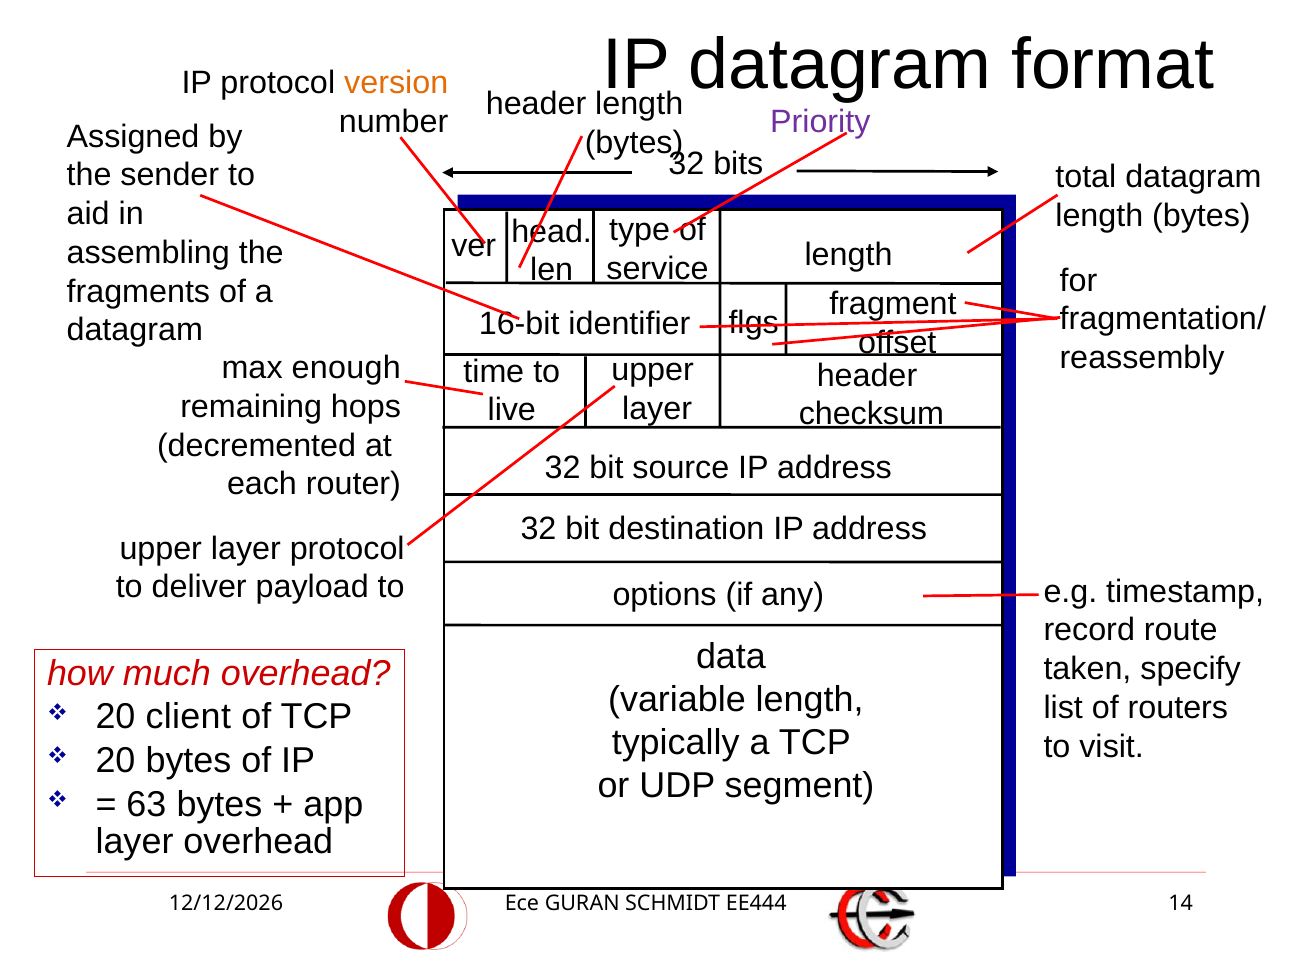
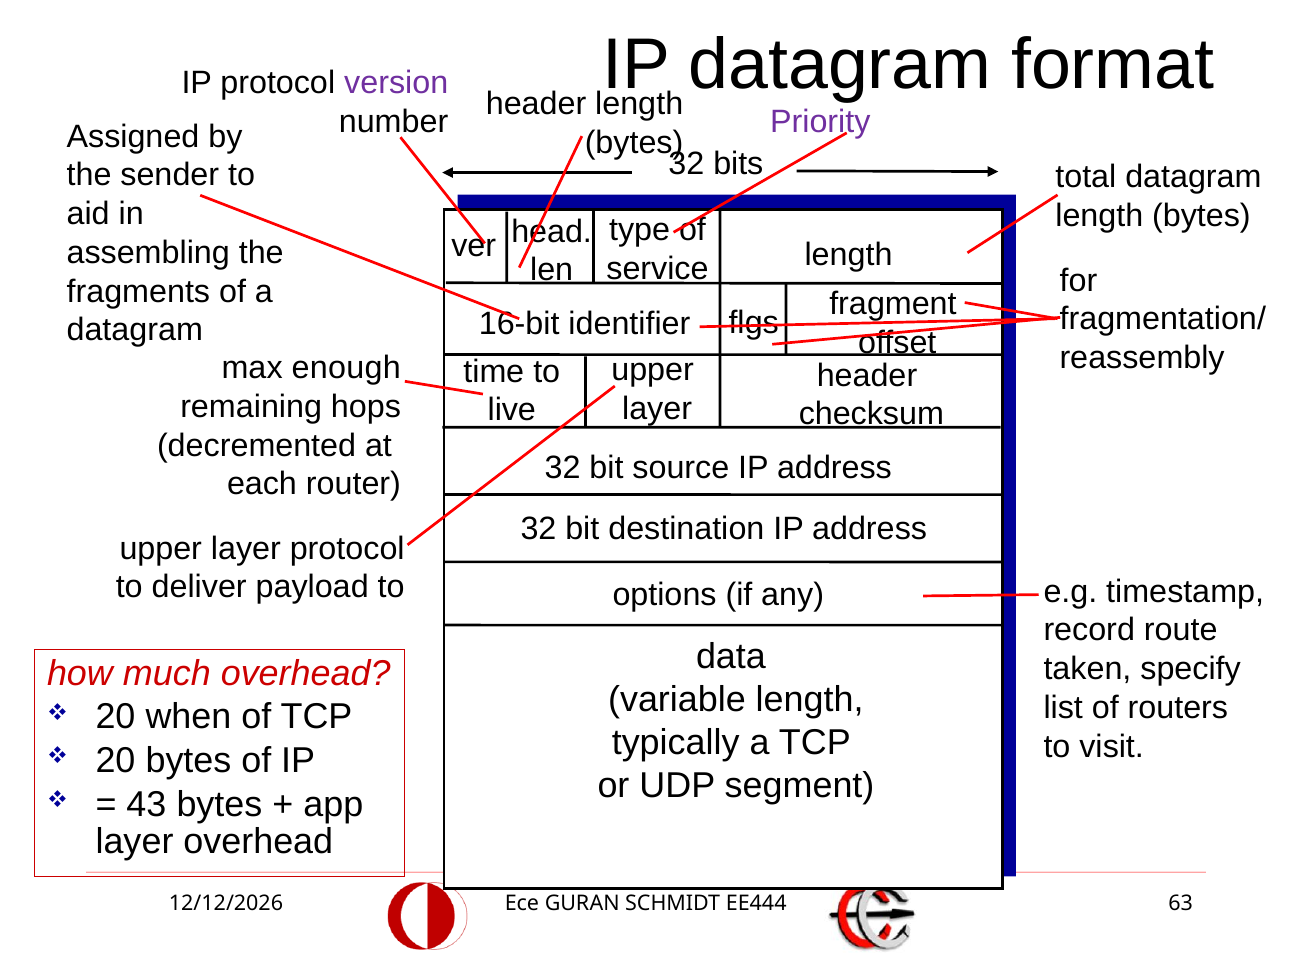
version colour: orange -> purple (396, 83)
client: client -> when (188, 717)
63: 63 -> 43 (146, 805)
14: 14 -> 63 (1181, 903)
